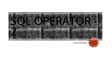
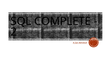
OPERATOR: OPERATOR -> COMPLETE (63, 21)
